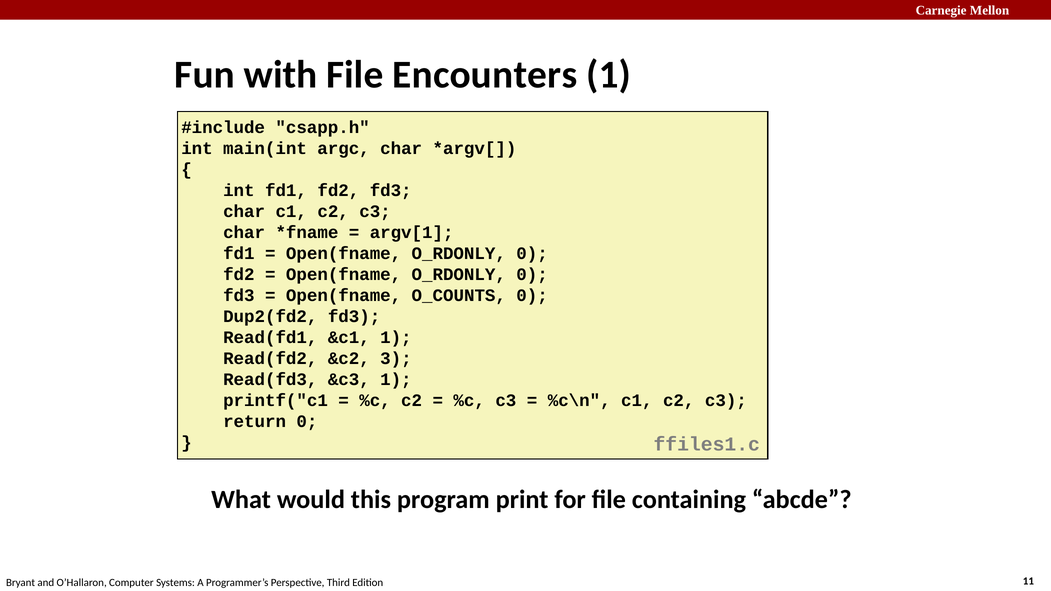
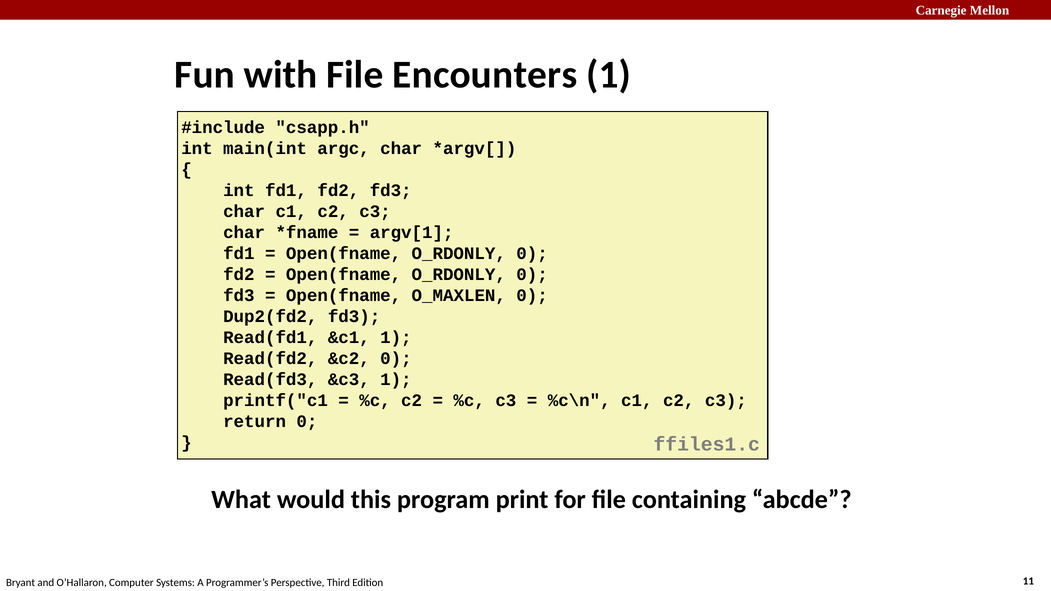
O_COUNTS: O_COUNTS -> O_MAXLEN (459, 295)
&c2 3: 3 -> 0 (396, 358)
